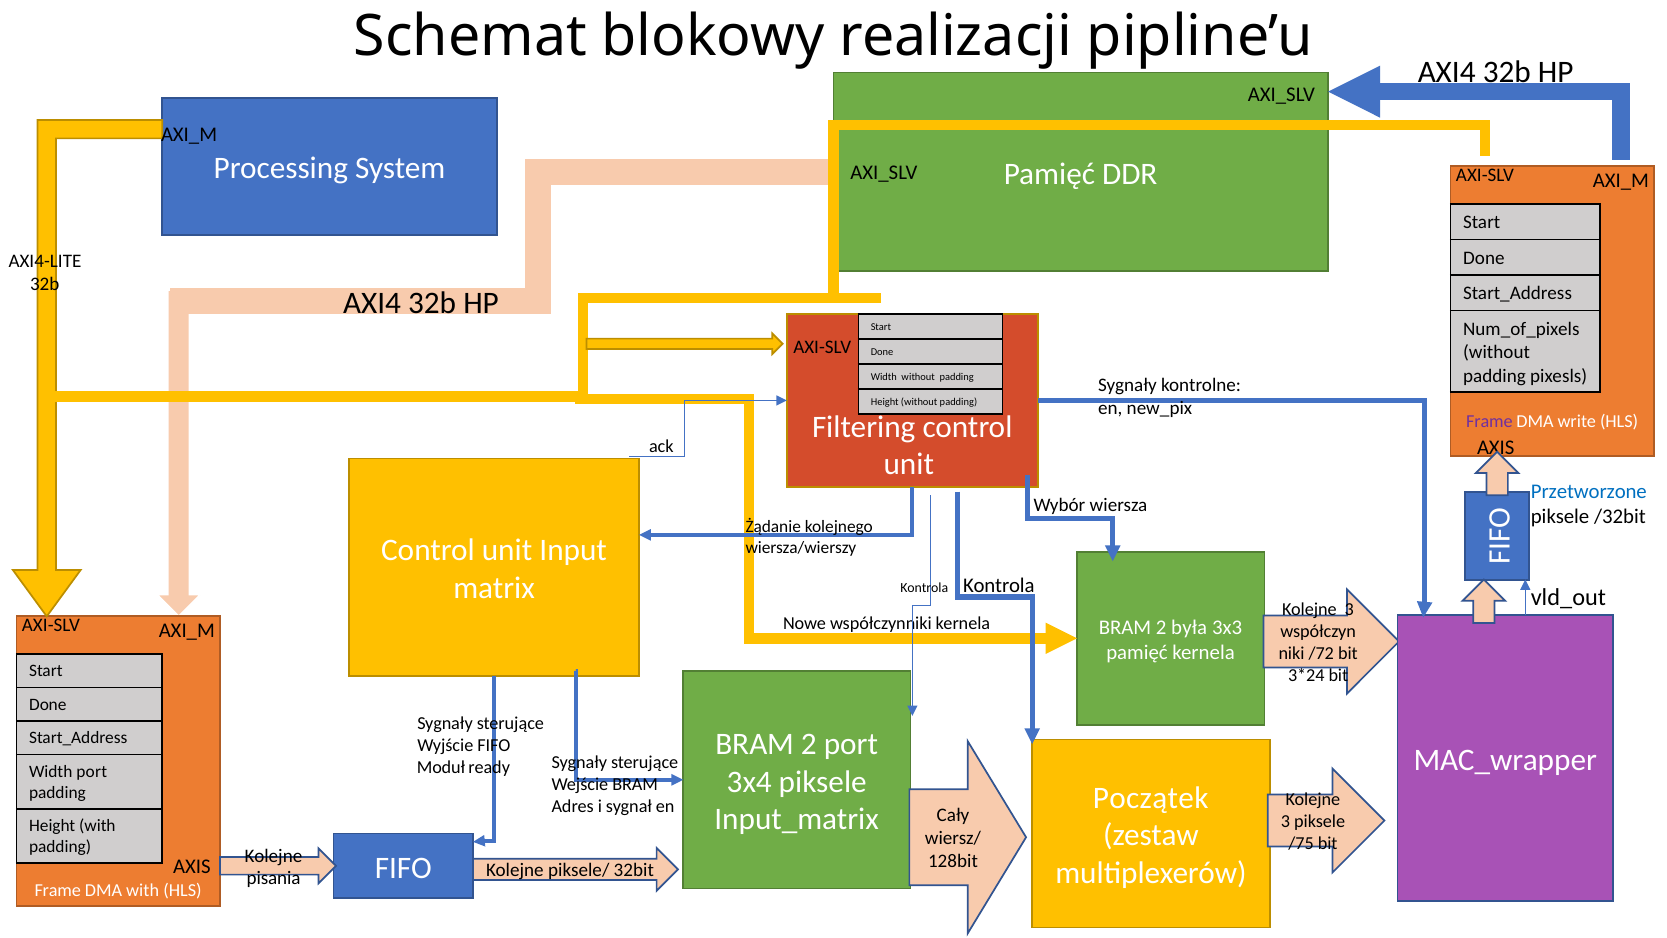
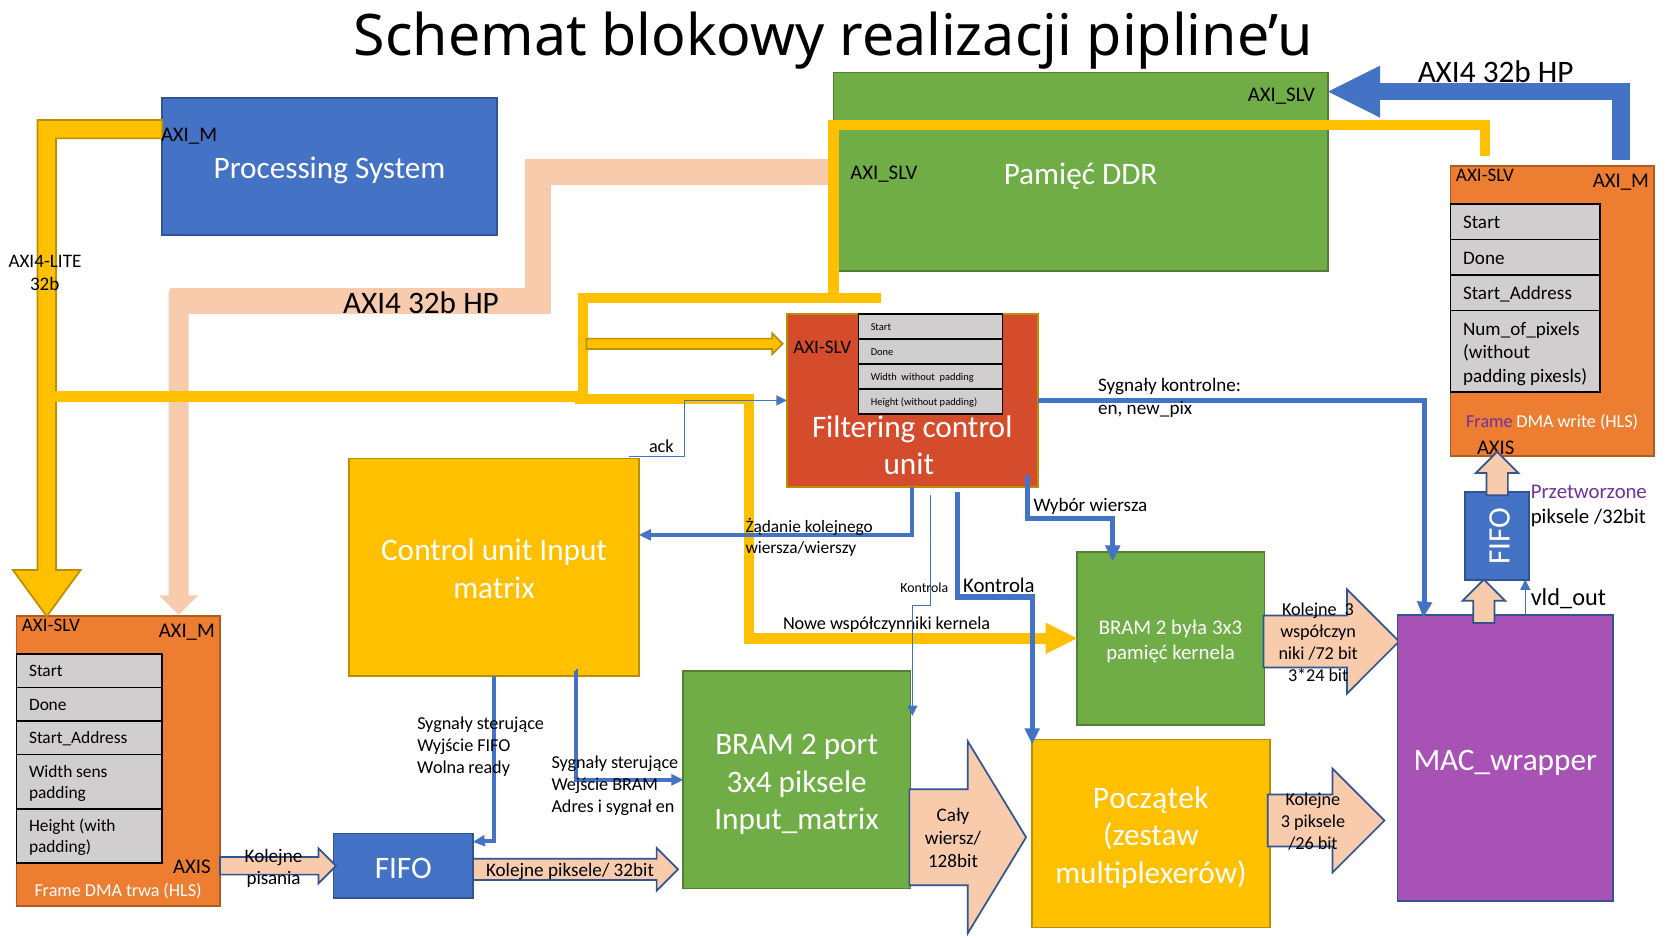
Przetworzone colour: blue -> purple (1589, 492)
Moduł: Moduł -> Wolna (441, 767)
Width port: port -> sens (92, 771)
/75: /75 -> /26 (1301, 843)
DMA with: with -> trwa (143, 890)
